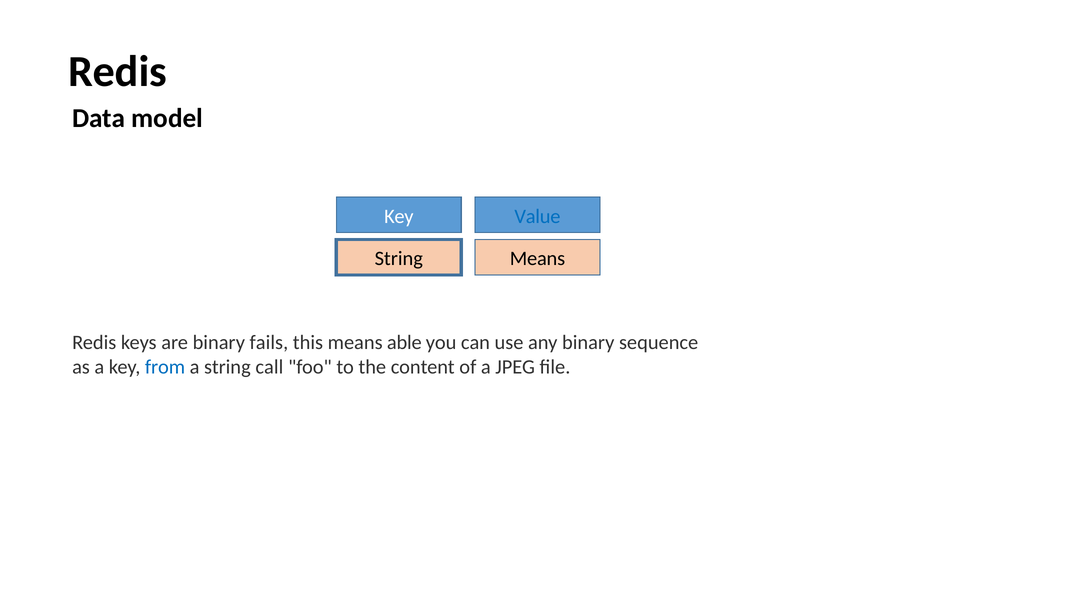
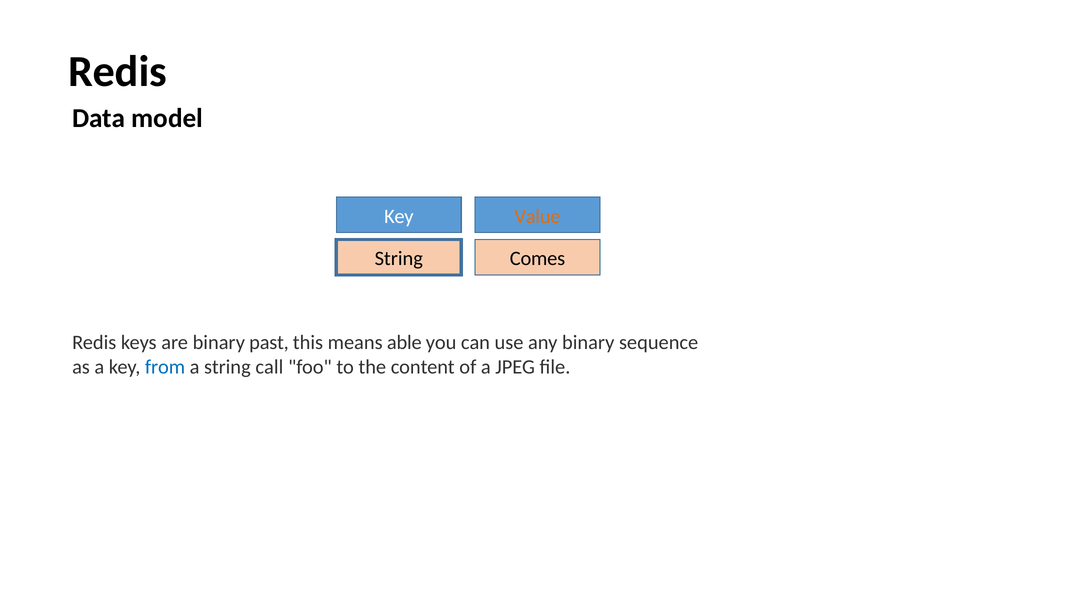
Value colour: blue -> orange (537, 216)
String Means: Means -> Comes (537, 259)
fails: fails -> past (269, 342)
